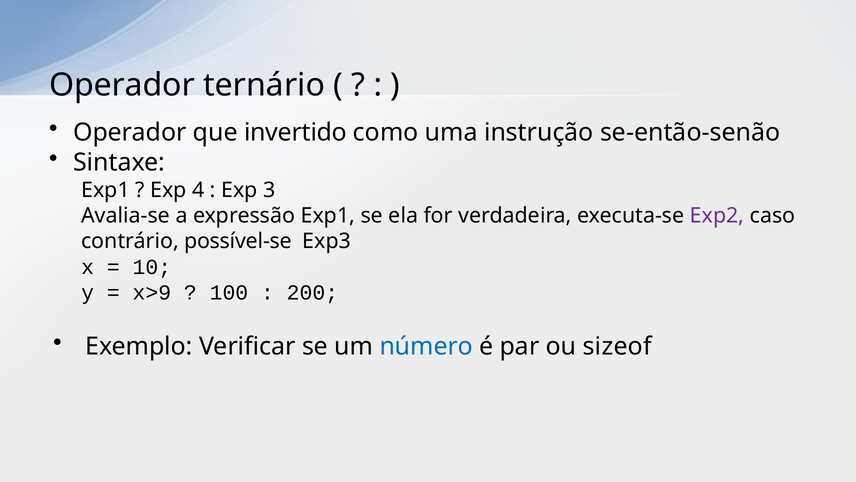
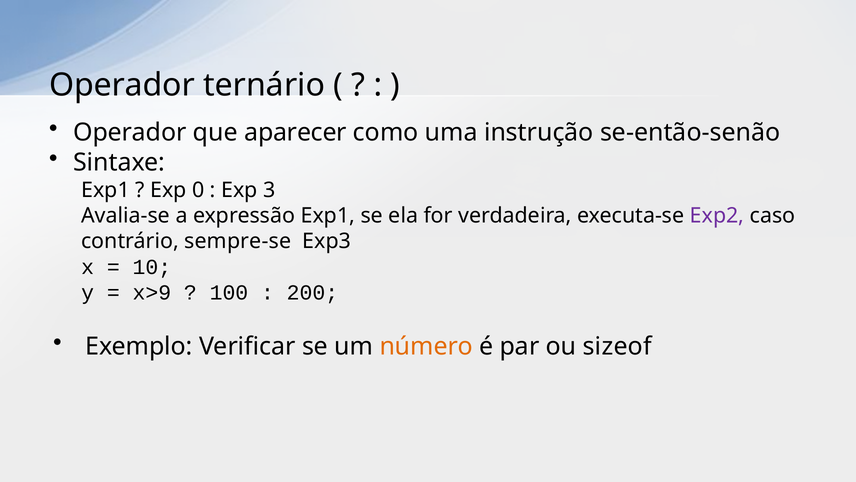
invertido: invertido -> aparecer (296, 132)
4: 4 -> 0 (198, 190)
possível-se: possível-se -> sempre-se (238, 241)
número colour: blue -> orange (426, 346)
